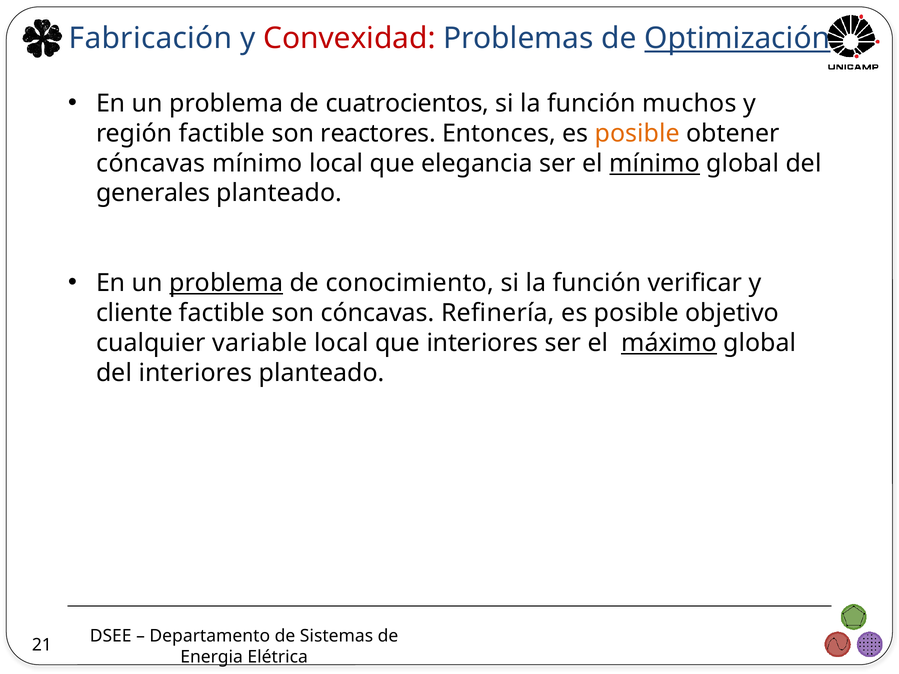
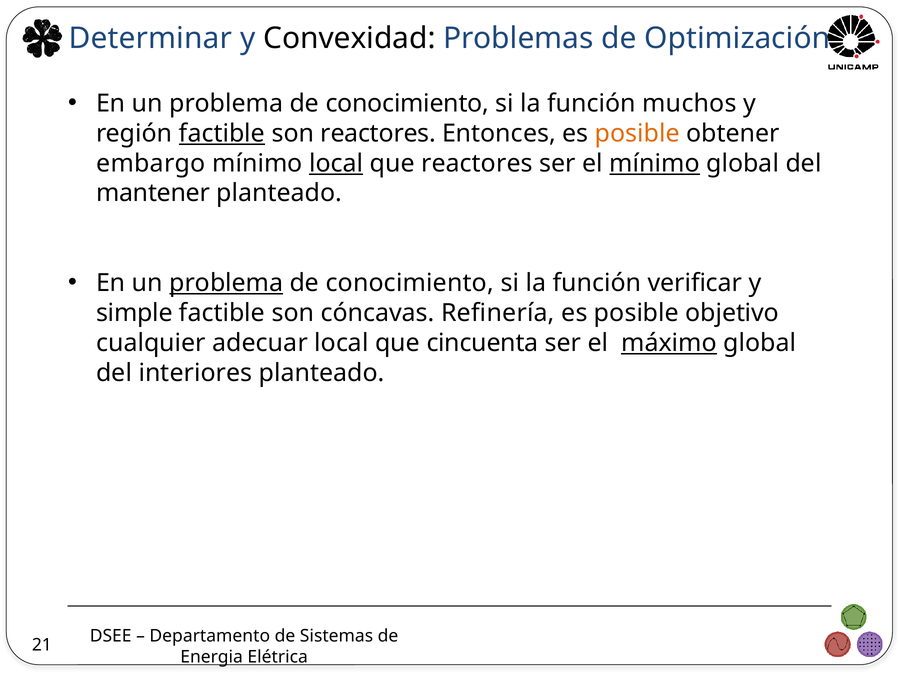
Fabricación: Fabricación -> Determinar (151, 39)
Convexidad colour: red -> black (349, 39)
Optimización underline: present -> none (737, 39)
cuatrocientos: cuatrocientos -> conocimiento (407, 103)
factible underline: none -> present (222, 133)
cóncavas: cóncavas -> embargo (151, 163)
local underline: none -> present (336, 163)
que elegancia: elegancia -> reactores (477, 163)
generales: generales -> mantener (153, 193)
cliente: cliente -> simple (134, 313)
variable: variable -> adecuar (260, 343)
que interiores: interiores -> cincuenta (482, 343)
